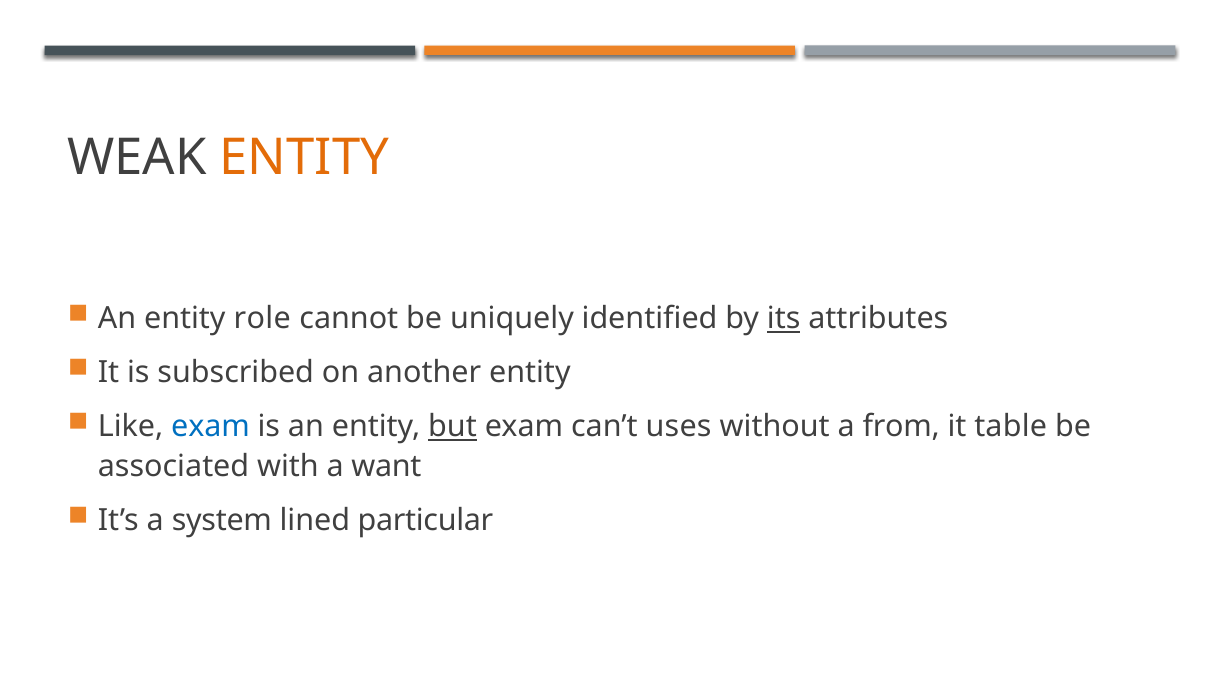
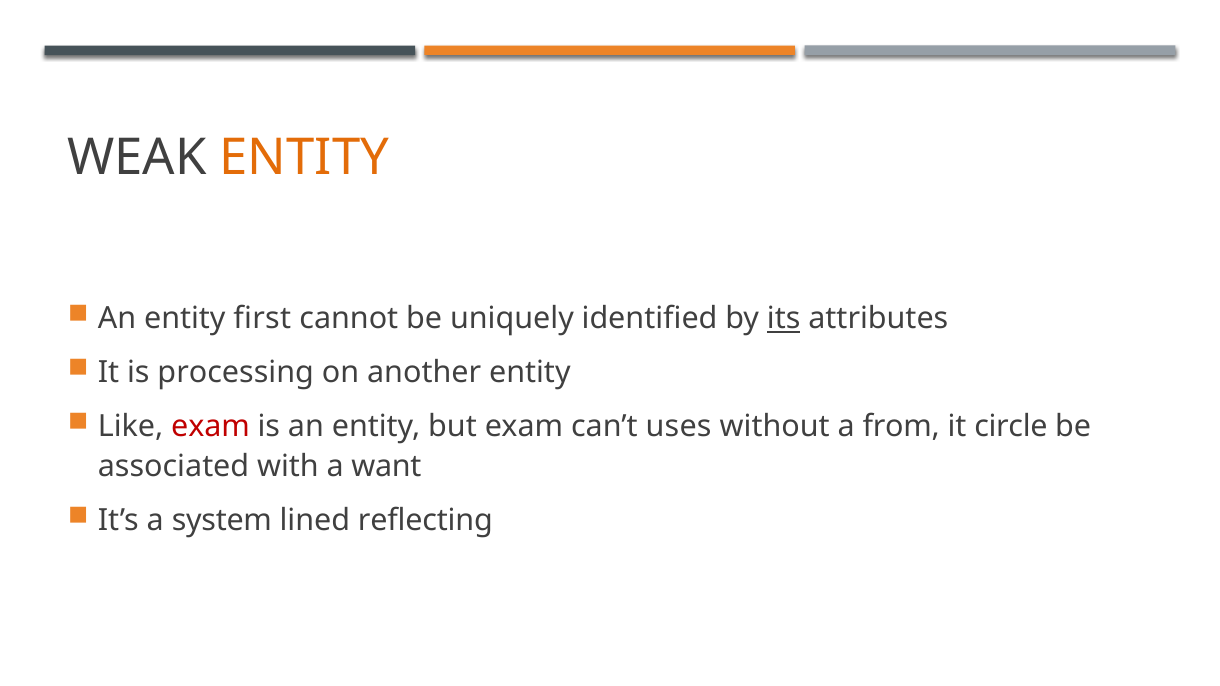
role: role -> first (262, 319)
subscribed: subscribed -> processing (236, 373)
exam colour: blue -> red (211, 427)
but underline: present -> none (453, 427)
table: table -> circle (1011, 427)
particular: particular -> reflecting (425, 521)
